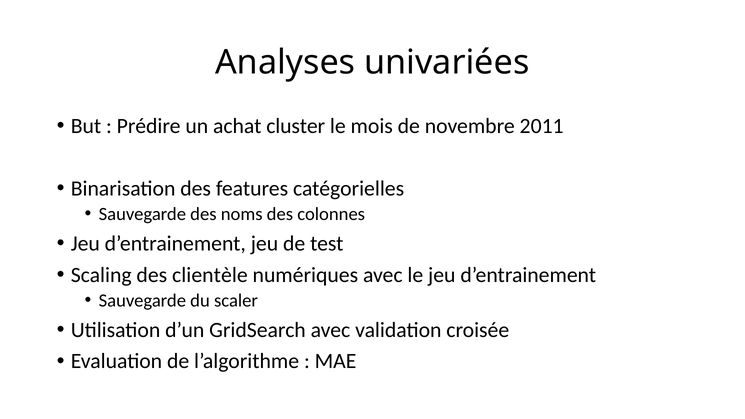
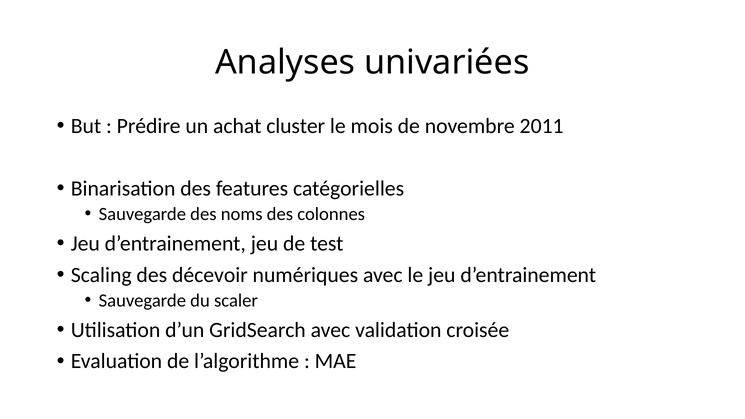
clientèle: clientèle -> décevoir (210, 275)
